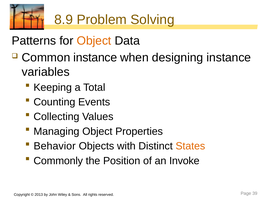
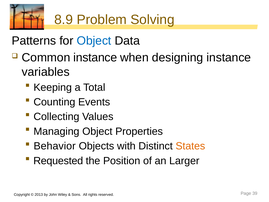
Object colour: orange -> blue (94, 41)
Commonly: Commonly -> Requested (58, 161)
Invoke: Invoke -> Larger (184, 161)
